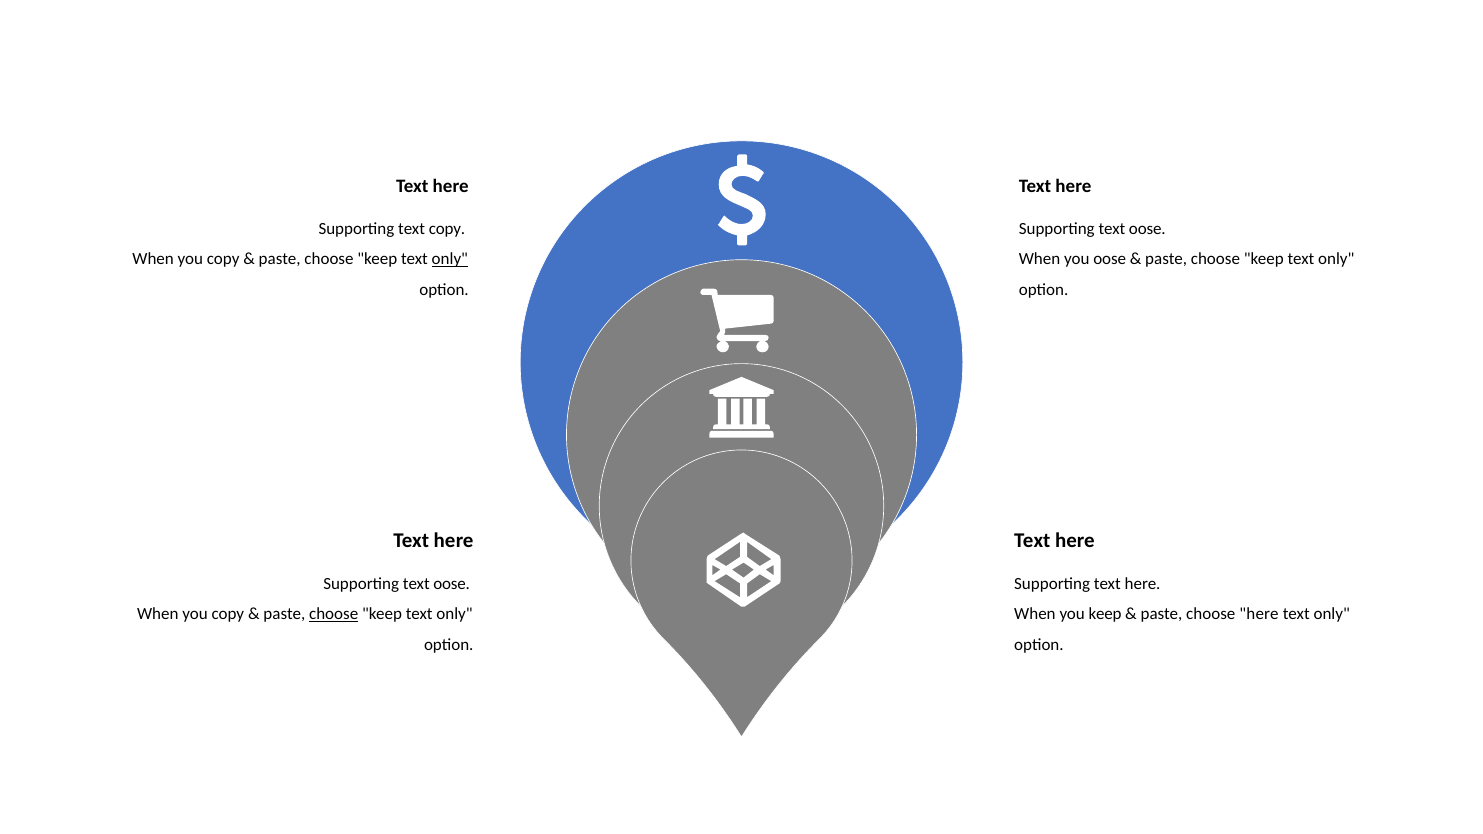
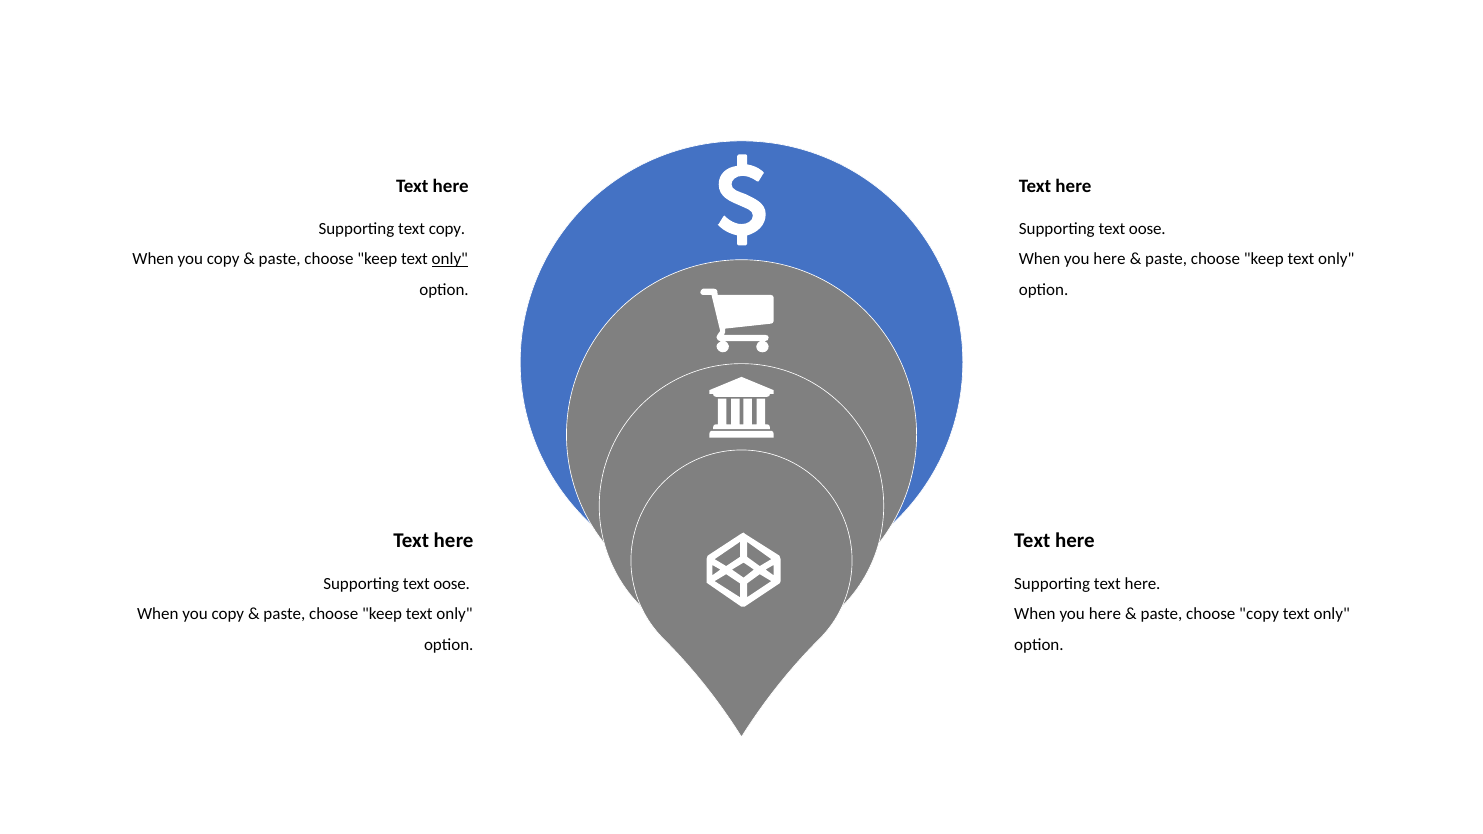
oose: oose -> here (1110, 259)
choose underline: present -> none (334, 614)
keep: keep -> here (1105, 614)
choose here: here -> copy (1259, 614)
